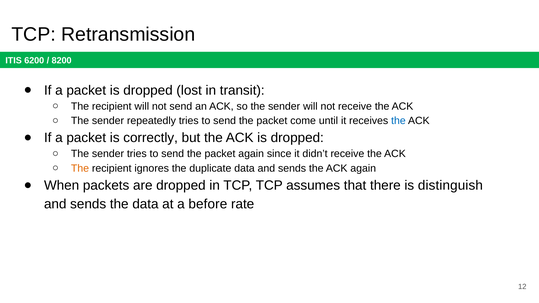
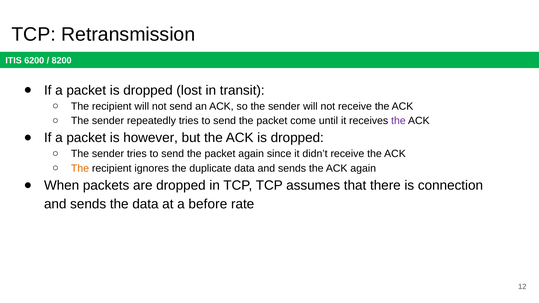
the colour: blue -> purple (398, 121)
correctly: correctly -> however (151, 138)
distinguish: distinguish -> connection (450, 185)
